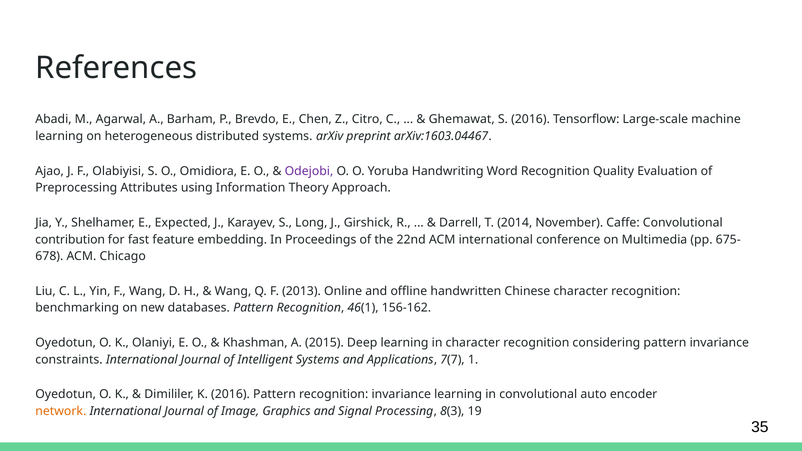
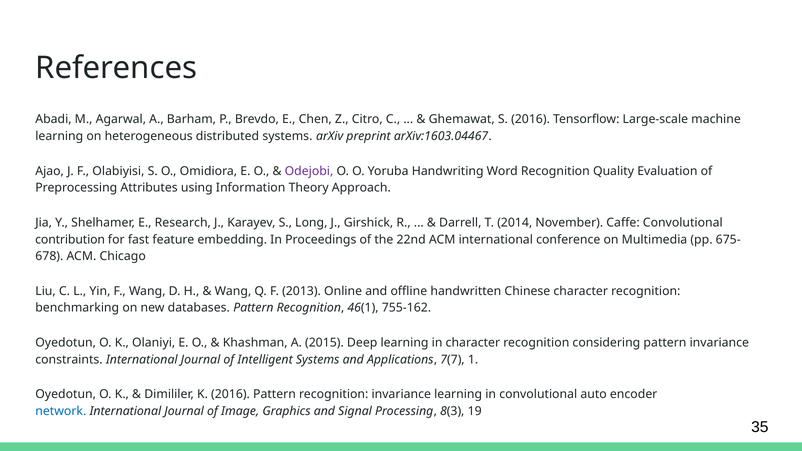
Expected: Expected -> Research (183, 223)
156-162: 156-162 -> 755-162 (406, 308)
network colour: orange -> blue (61, 411)
